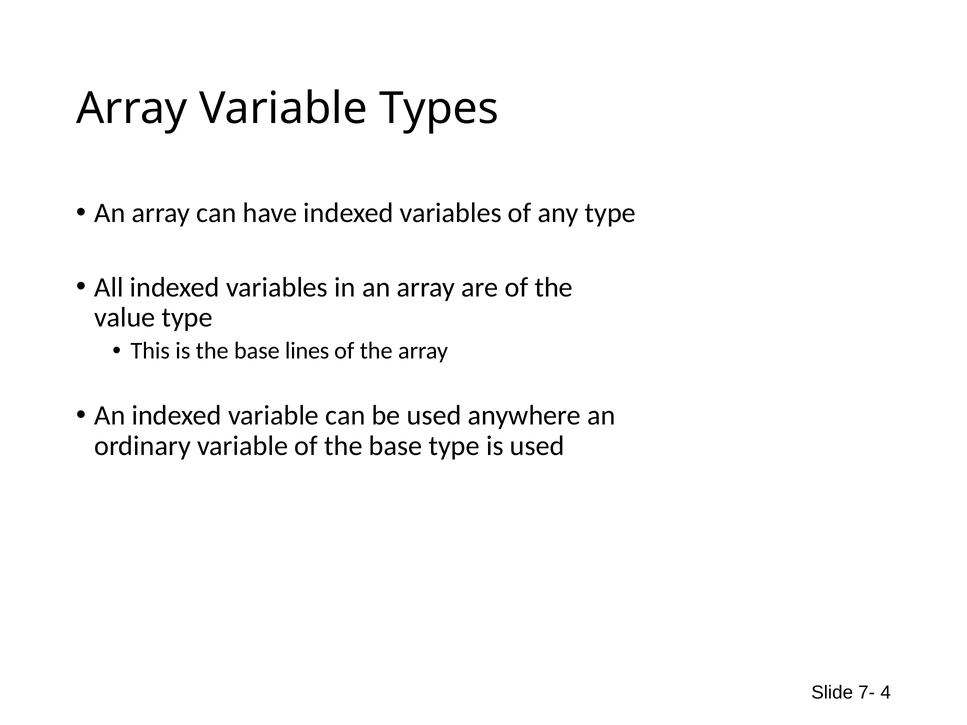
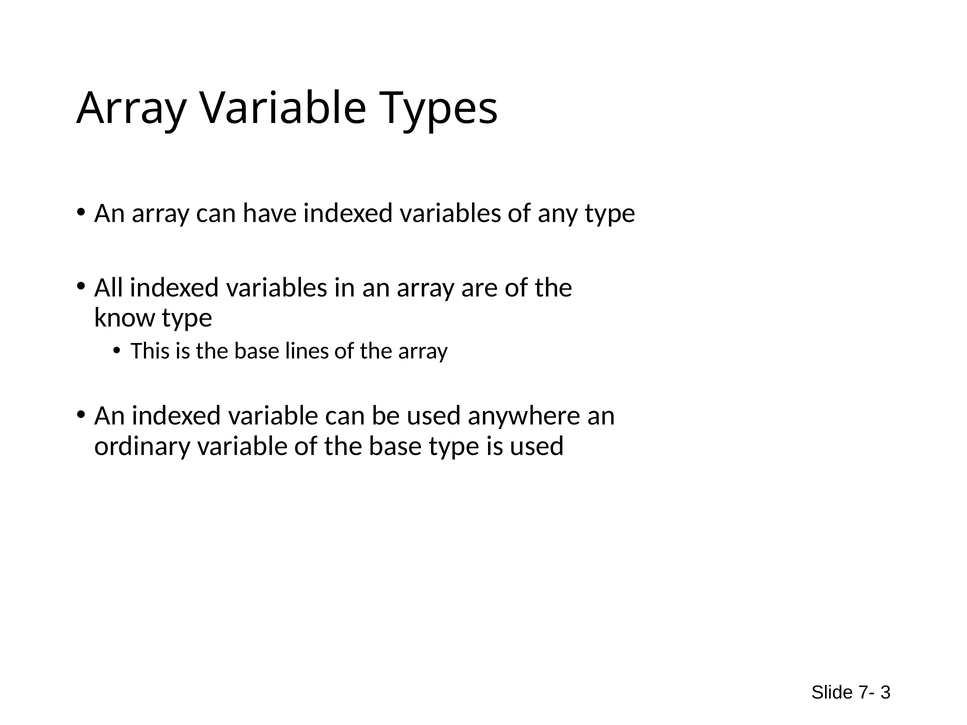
value: value -> know (125, 318)
4: 4 -> 3 (886, 693)
